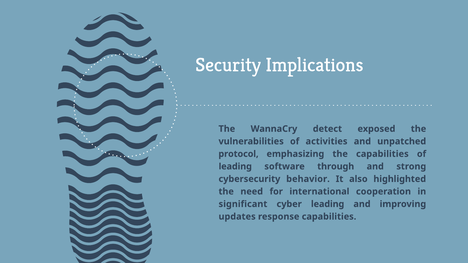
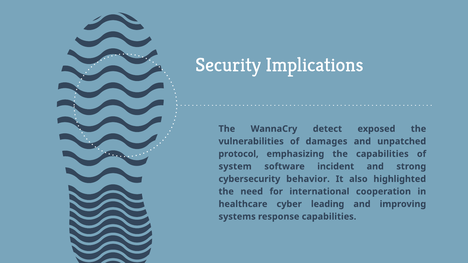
activities: activities -> damages (327, 141)
leading: leading -> system (235, 167)
through: through -> incident (336, 167)
significant: significant -> healthcare (243, 204)
updates: updates -> systems (237, 217)
